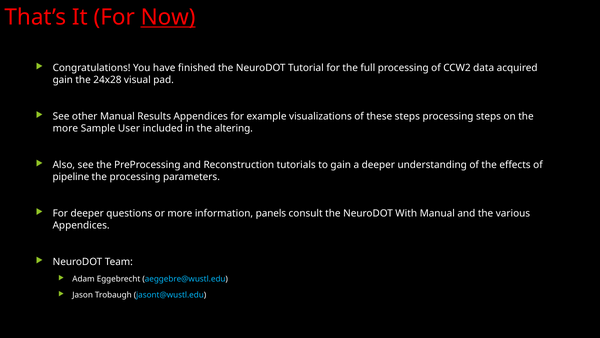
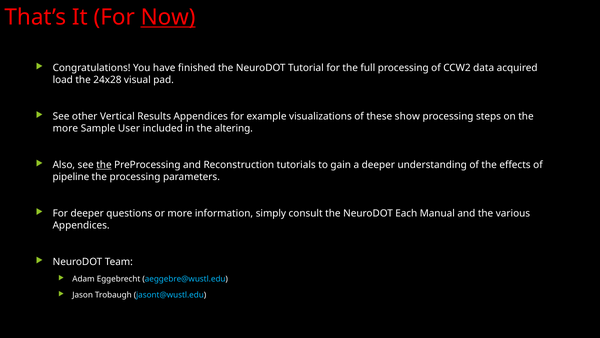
gain: gain -> load (63, 80)
other Manual: Manual -> Vertical (117, 116)
these steps: steps -> show (407, 116)
the underline: none -> present (104, 165)
panels: panels -> simply (271, 213)
With: With -> Each (406, 213)
